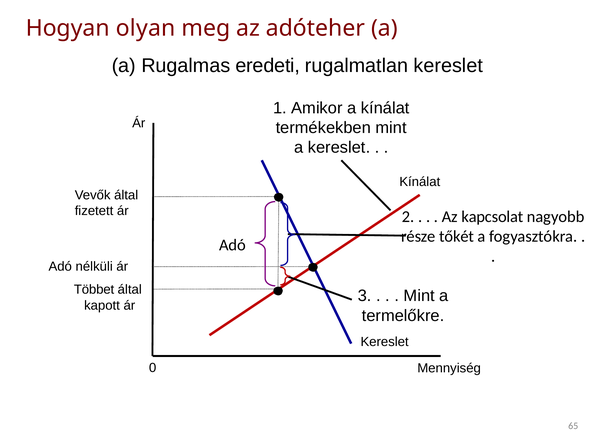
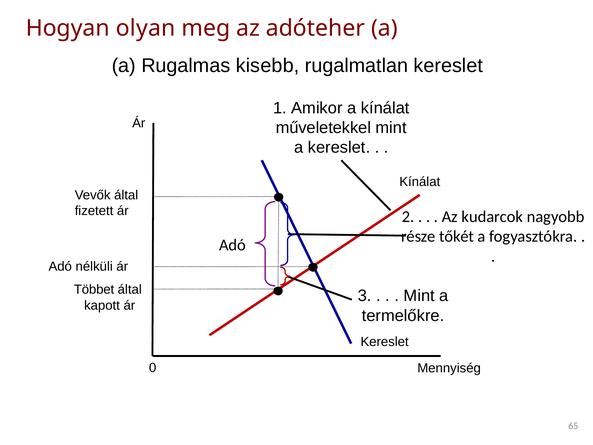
eredeti: eredeti -> kisebb (268, 66)
termékekben: termékekben -> műveletekkel (323, 128)
kapcsolat: kapcsolat -> kudarcok (492, 217)
